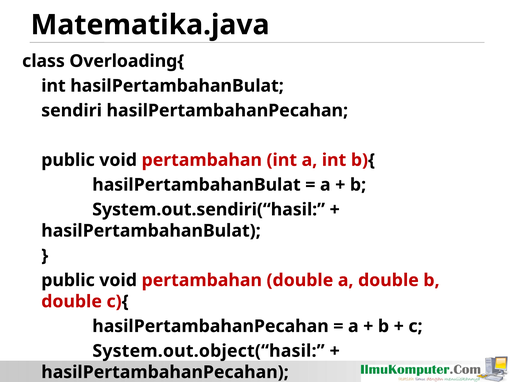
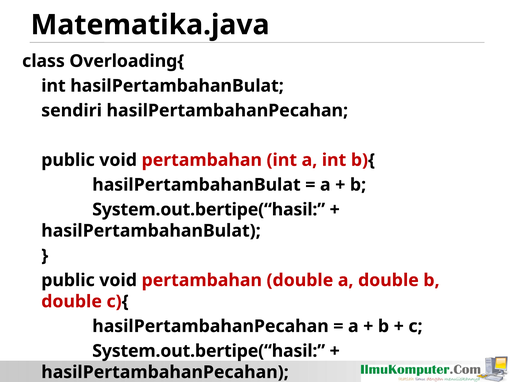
System.out.sendiri(“hasil: System.out.sendiri(“hasil -> System.out.bertipe(“hasil (209, 210)
System.out.object(“hasil: System.out.object(“hasil -> System.out.bertipe(“hasil (209, 351)
